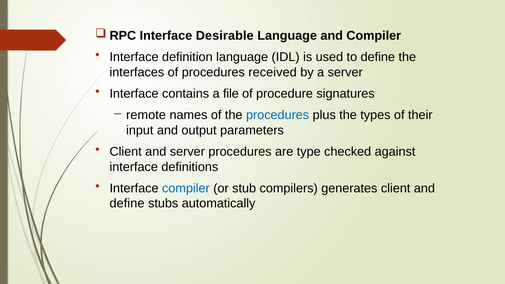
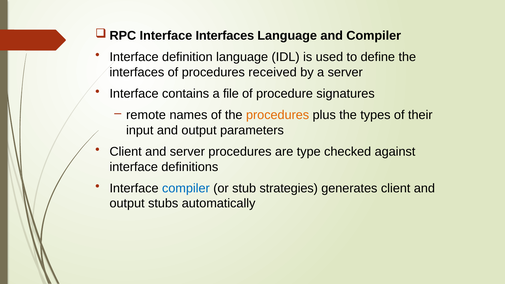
Interface Desirable: Desirable -> Interfaces (225, 36)
procedures colour: blue -> orange (278, 115)
compilers: compilers -> strategies (289, 188)
define: define -> output (127, 203)
